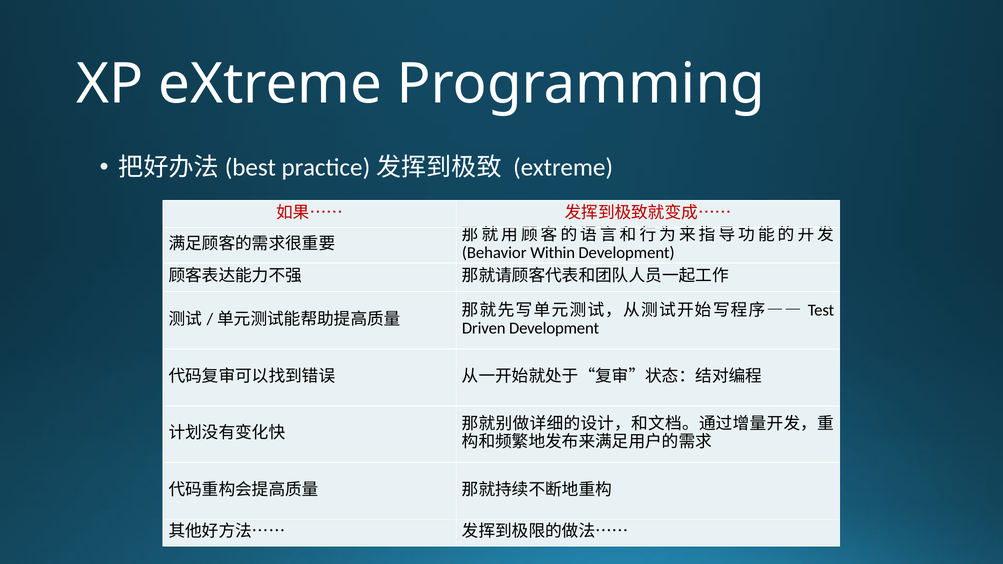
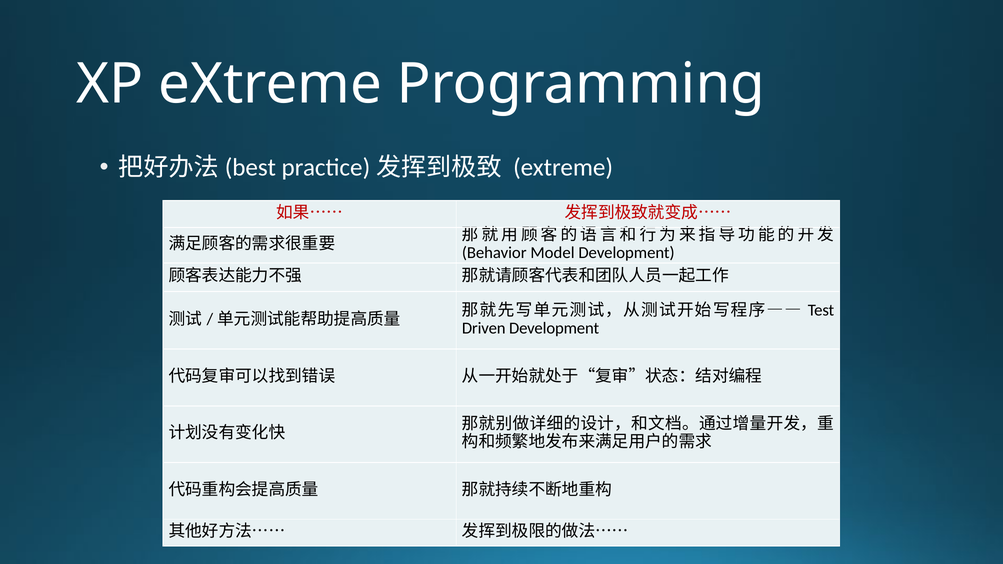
Within: Within -> Model (553, 253)
